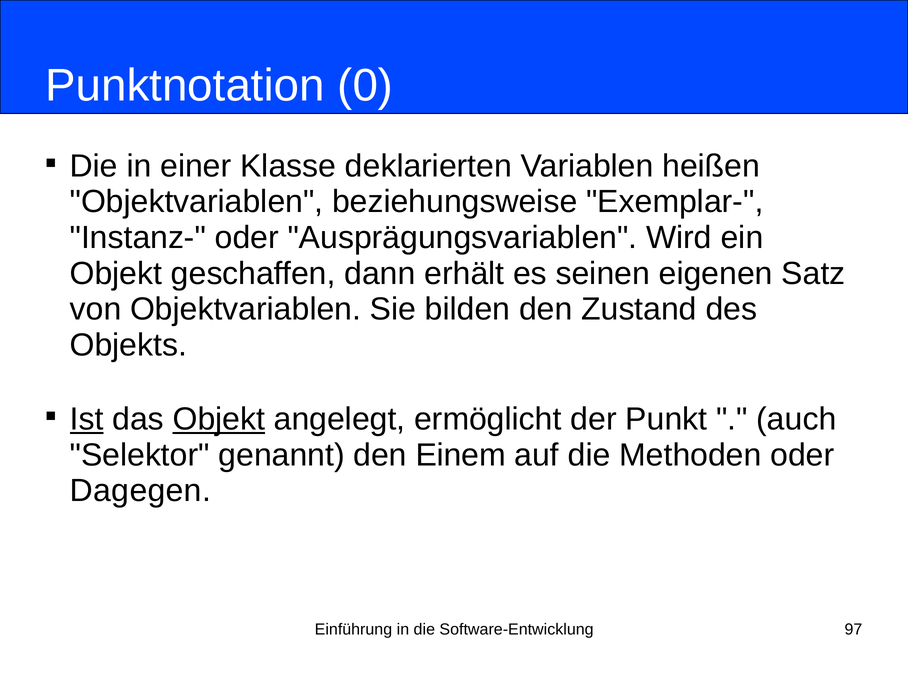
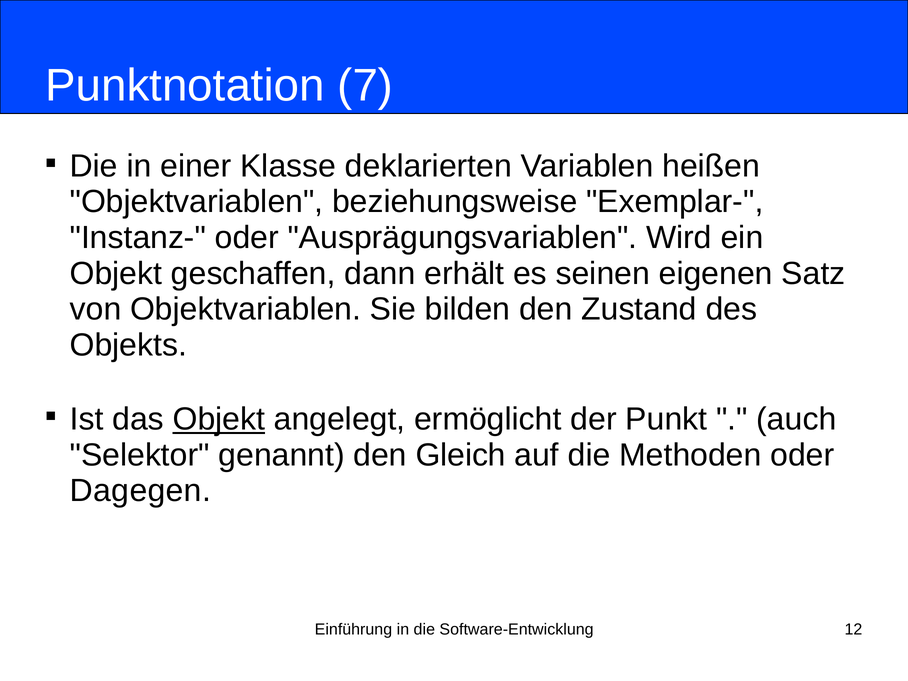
0: 0 -> 7 (365, 86)
Ist underline: present -> none (87, 419)
Einem: Einem -> Gleich (461, 455)
97: 97 -> 12 (853, 629)
